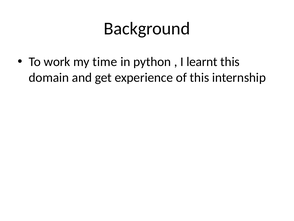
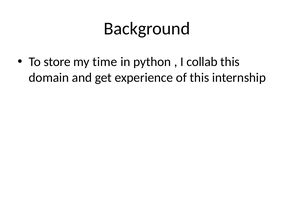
work: work -> store (57, 62)
learnt: learnt -> collab (202, 62)
